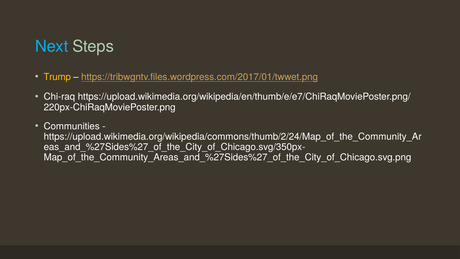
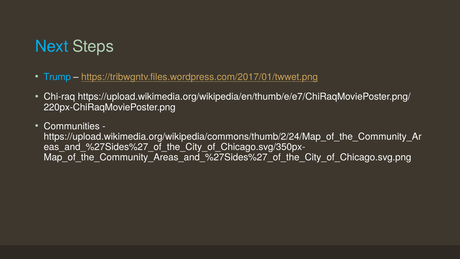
Trump colour: yellow -> light blue (57, 77)
